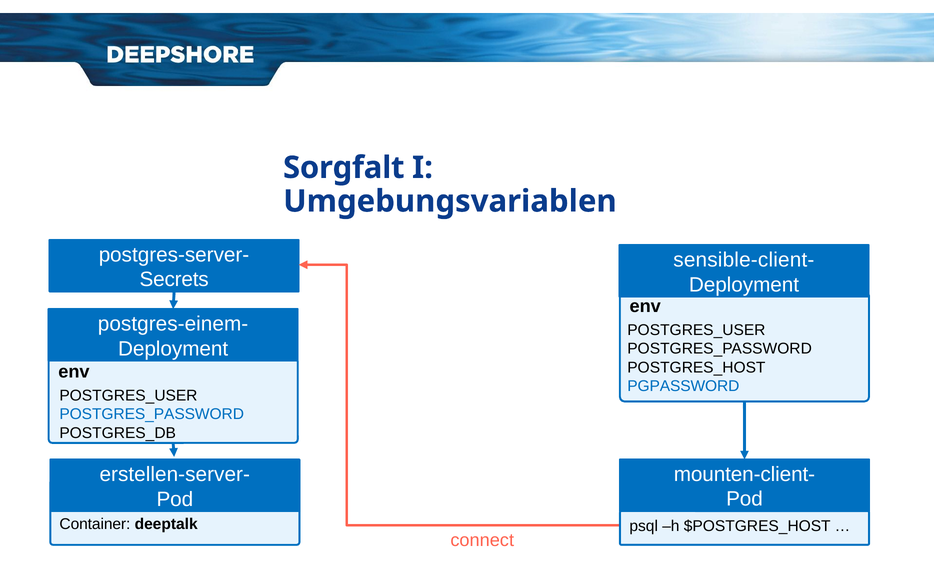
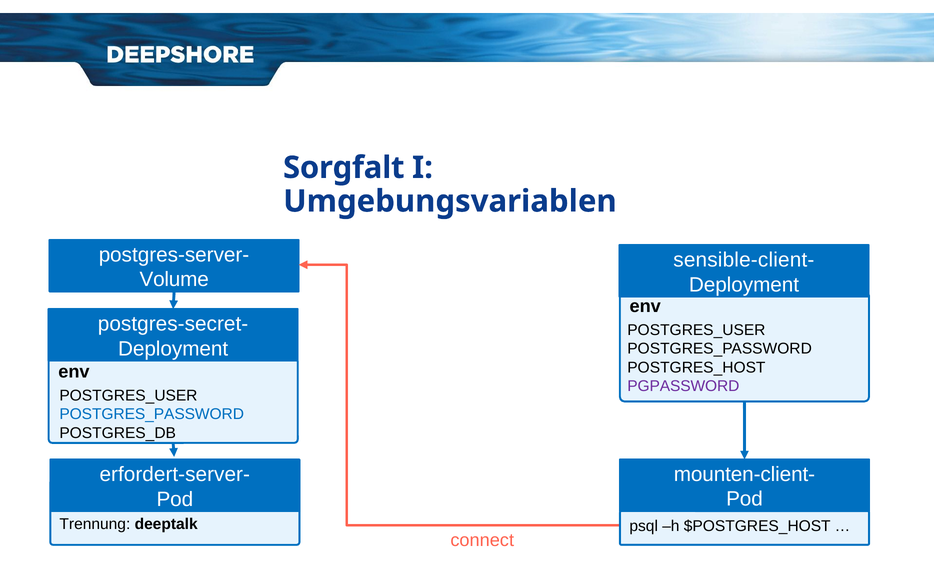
Secrets: Secrets -> Volume (174, 279)
postgres-einem-: postgres-einem- -> postgres-secret- (173, 324)
PGPASSWORD colour: blue -> purple (683, 386)
erstellen-server-: erstellen-server- -> erfordert-server- (175, 474)
Container: Container -> Trennung (95, 524)
